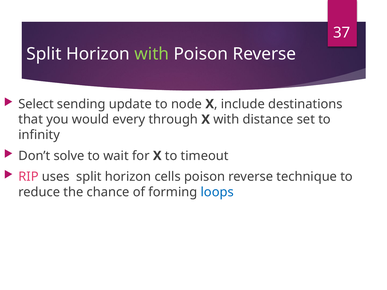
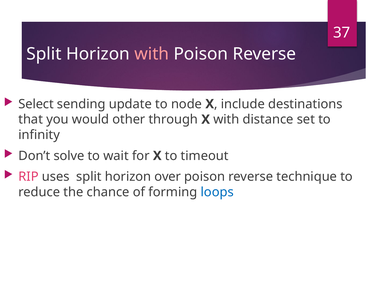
with colour: light green -> pink (152, 54)
every: every -> other (129, 120)
cells: cells -> over (168, 177)
